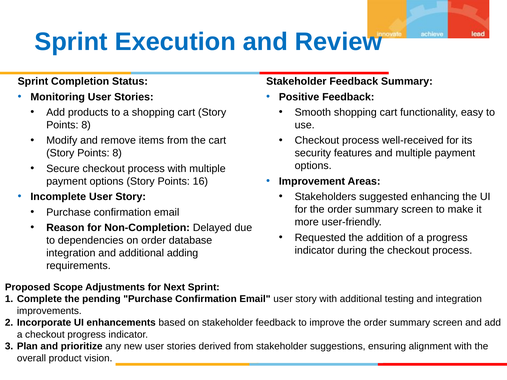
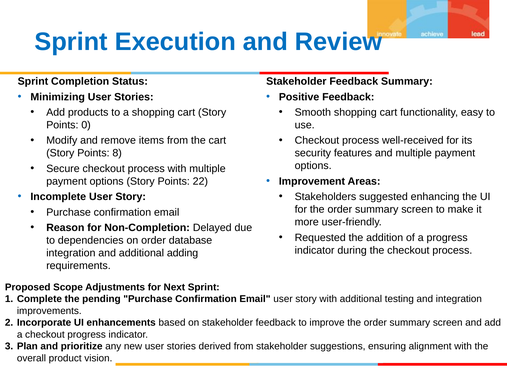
Monitoring: Monitoring -> Minimizing (58, 97)
8: 8 -> 0 (86, 125)
16: 16 -> 22 (200, 181)
